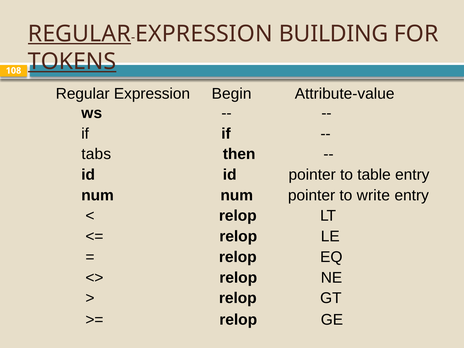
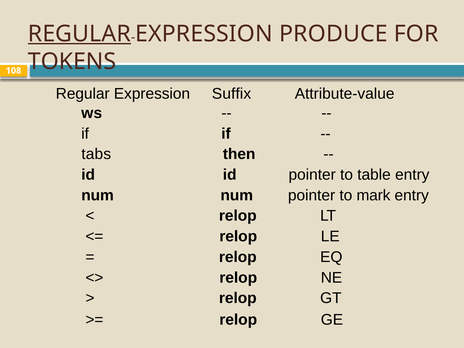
BUILDING: BUILDING -> PRODUCE (333, 34)
TOKENS underline: present -> none (72, 62)
Begin: Begin -> Sufﬁx (232, 94)
write: write -> mark (373, 195)
